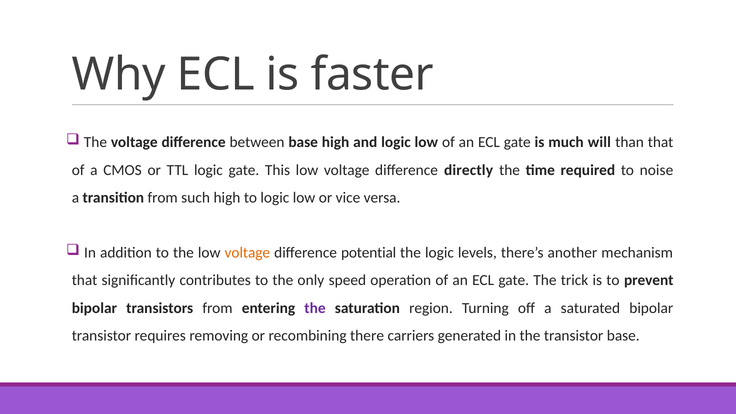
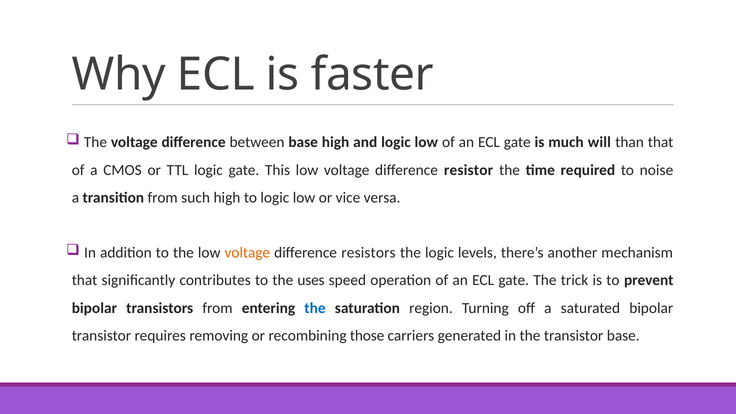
directly: directly -> resistor (469, 170)
potential: potential -> resistors (368, 253)
only: only -> uses (311, 280)
the colour: purple -> blue (315, 308)
there: there -> those (367, 336)
